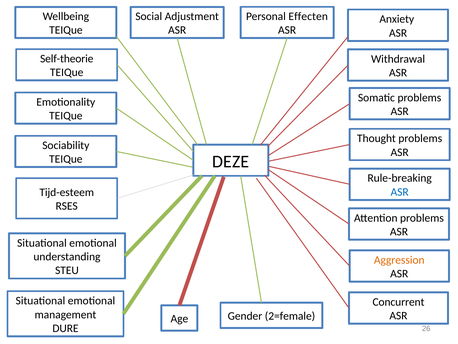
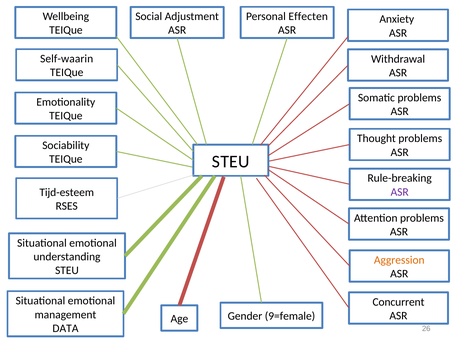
Self-theorie: Self-theorie -> Self-waarin (67, 59)
DEZE: DEZE -> STEU (231, 161)
ASR colour: blue -> purple (400, 192)
2=female: 2=female -> 9=female (290, 316)
DURE: DURE -> DATA (65, 328)
